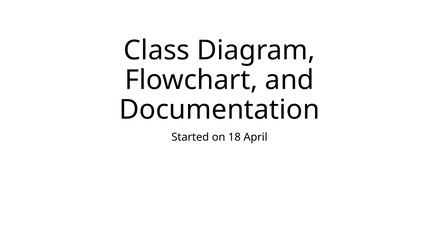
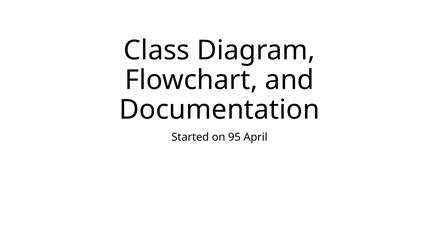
18: 18 -> 95 (234, 137)
